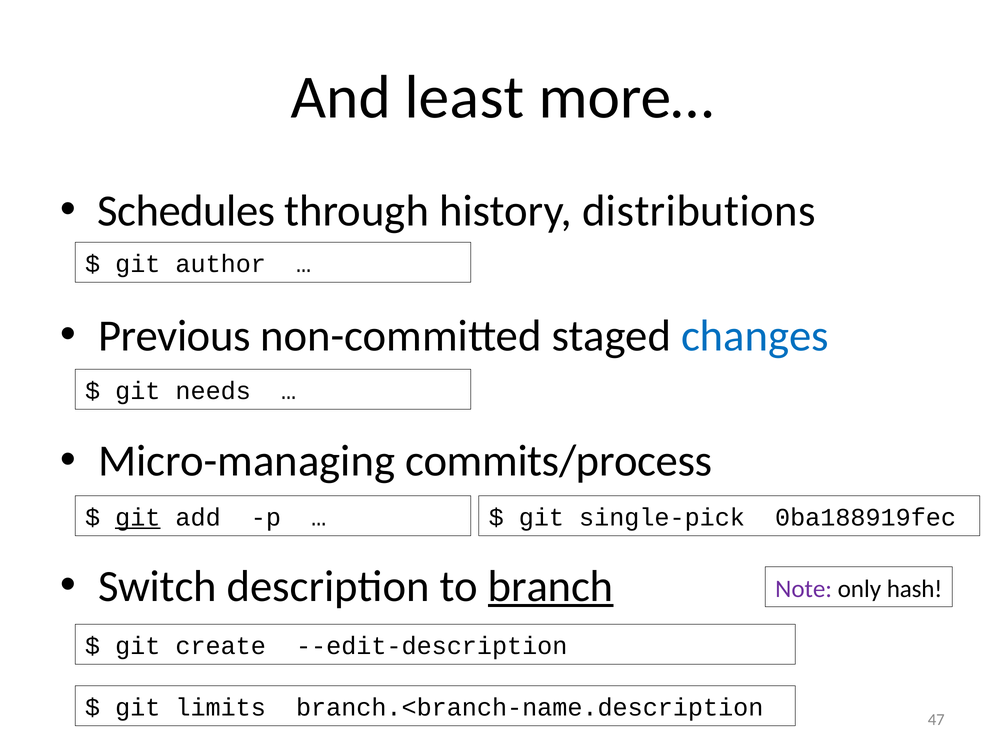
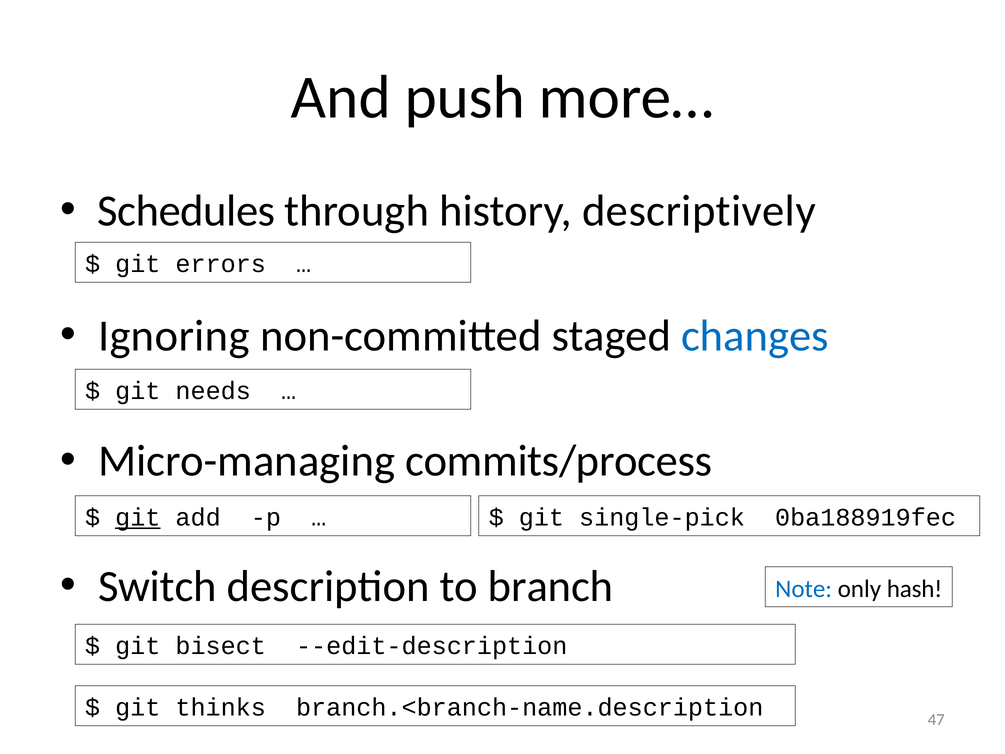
least: least -> push (465, 97)
distributions: distributions -> descriptively (699, 211)
author: author -> errors (221, 264)
Previous: Previous -> Ignoring (174, 336)
branch underline: present -> none (551, 586)
Note colour: purple -> blue (804, 589)
create: create -> bisect (221, 646)
limits: limits -> thinks (221, 707)
